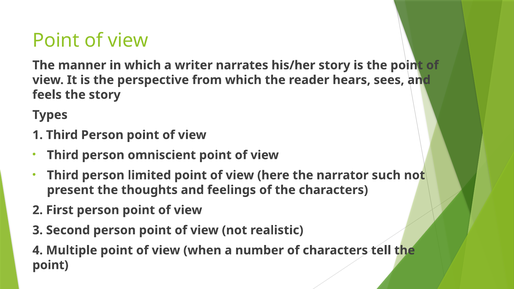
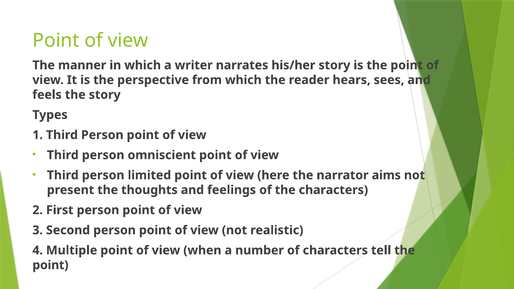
such: such -> aims (386, 175)
